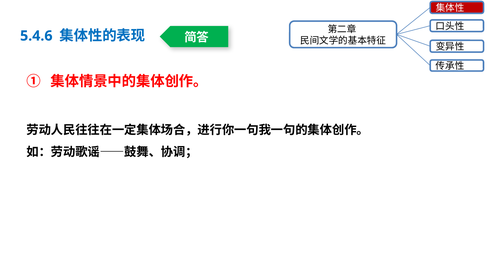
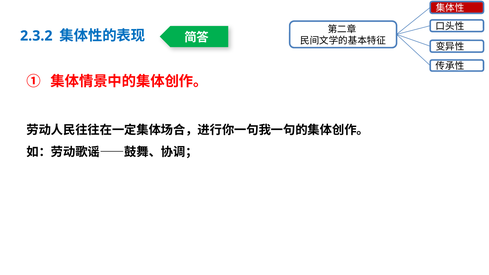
5.4.6: 5.4.6 -> 2.3.2 (36, 36)
